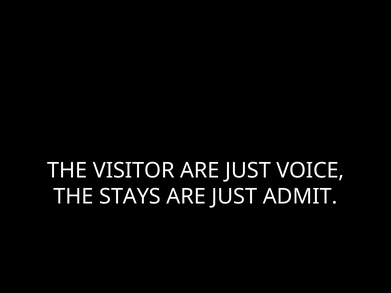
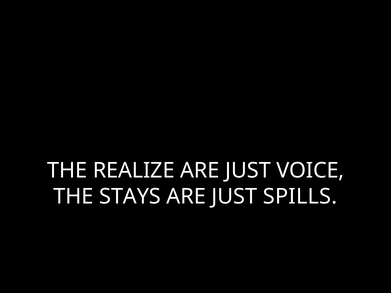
VISITOR: VISITOR -> REALIZE (134, 171)
ADMIT: ADMIT -> SPILLS (300, 197)
